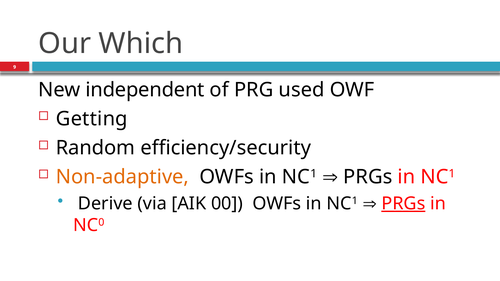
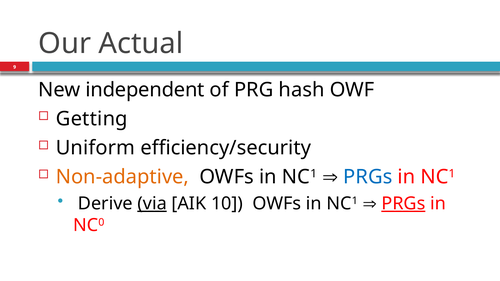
Which: Which -> Actual (141, 44)
used: used -> hash (302, 90)
Random: Random -> Uniform (95, 148)
PRGs colour: black -> blue (368, 177)
via underline: none -> present (152, 204)
00: 00 -> 10 (227, 204)
